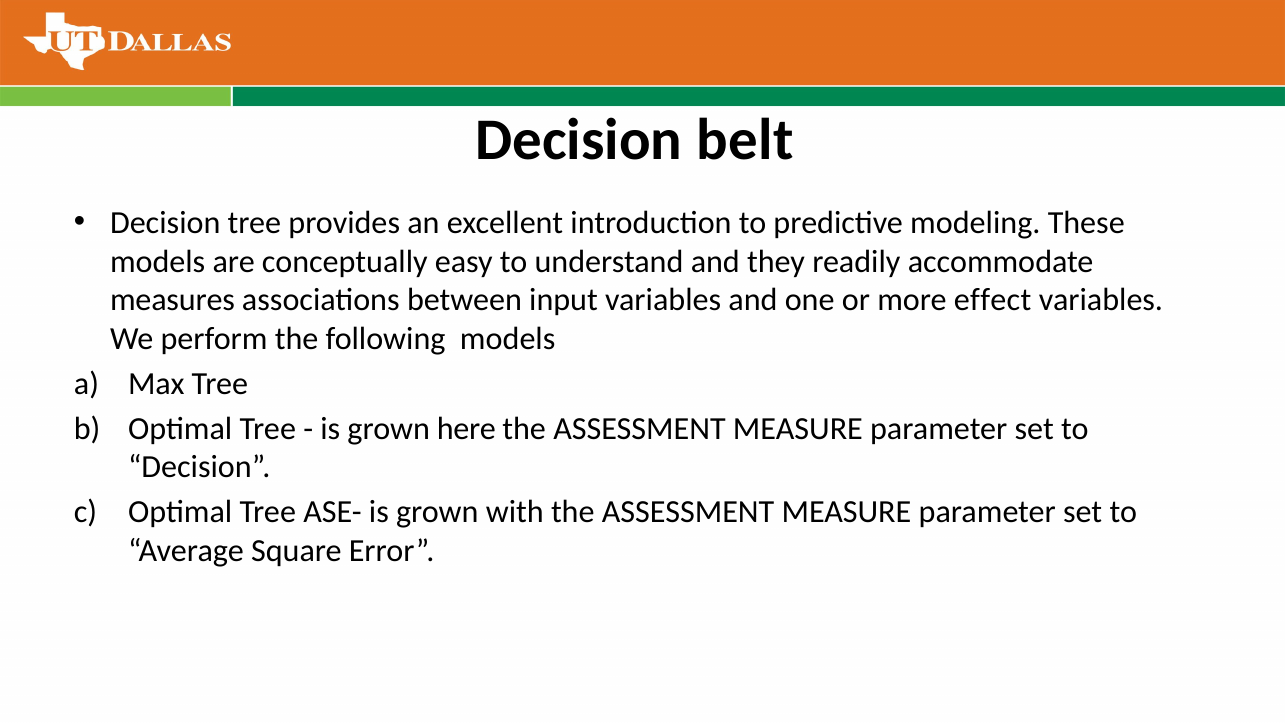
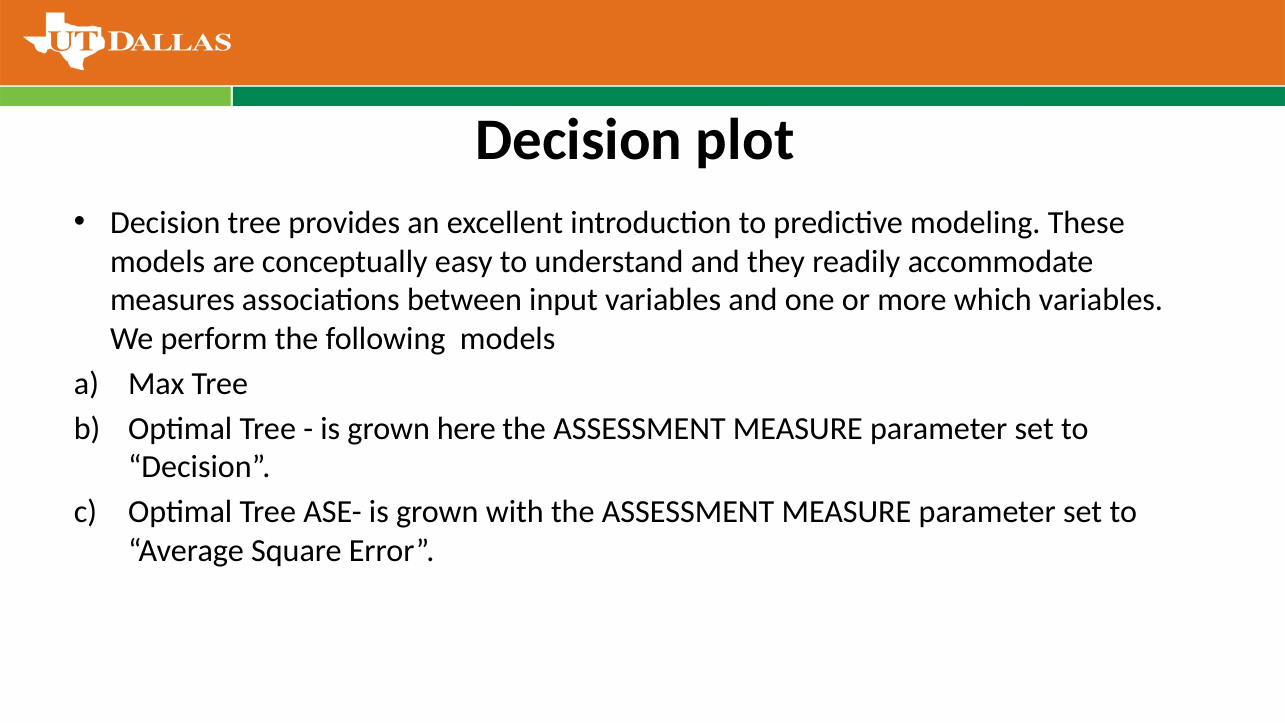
belt: belt -> plot (745, 140)
effect: effect -> which (993, 300)
